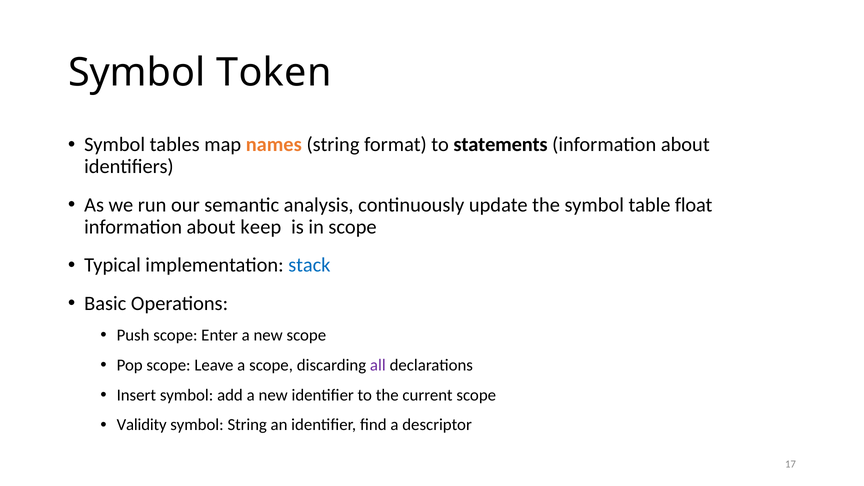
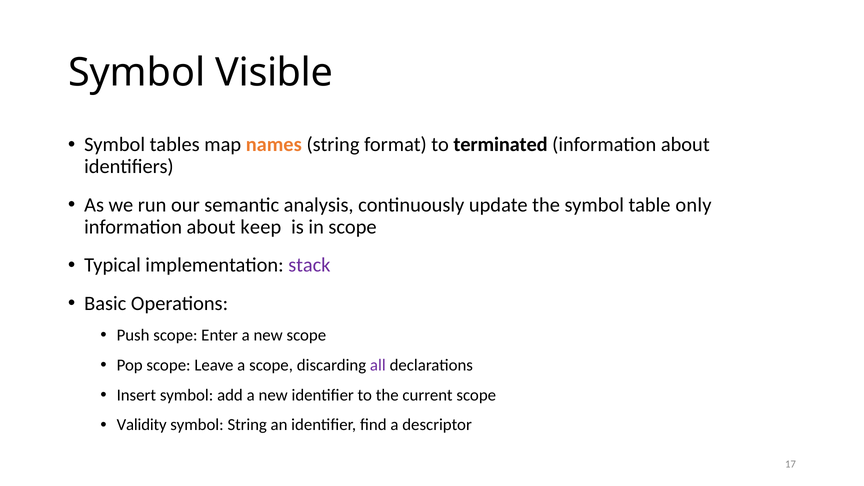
Token: Token -> Visible (274, 73)
statements: statements -> terminated (501, 145)
float: float -> only (693, 205)
stack colour: blue -> purple (309, 265)
